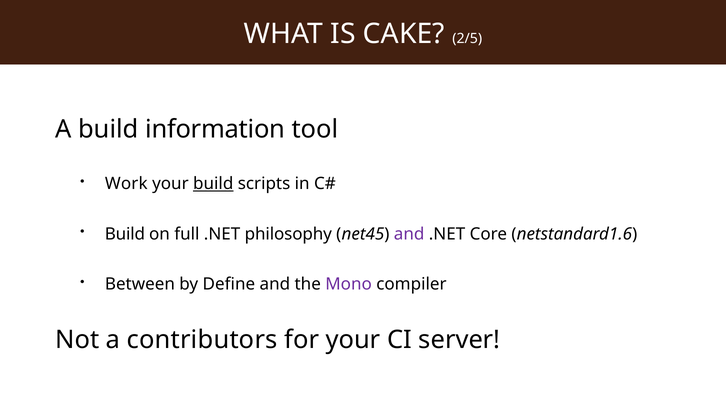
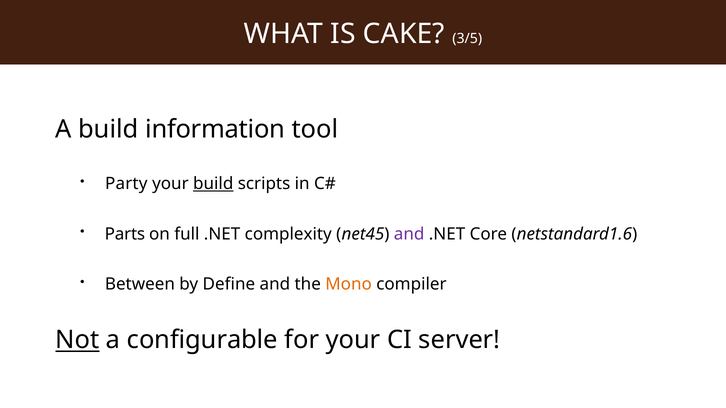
2/5: 2/5 -> 3/5 (467, 39)
Work: Work -> Party (126, 184)
Build: Build -> Parts (125, 234)
philosophy: philosophy -> complexity (288, 234)
Mono colour: purple -> orange (349, 284)
Not underline: none -> present (77, 340)
contributors: contributors -> configurable (202, 340)
